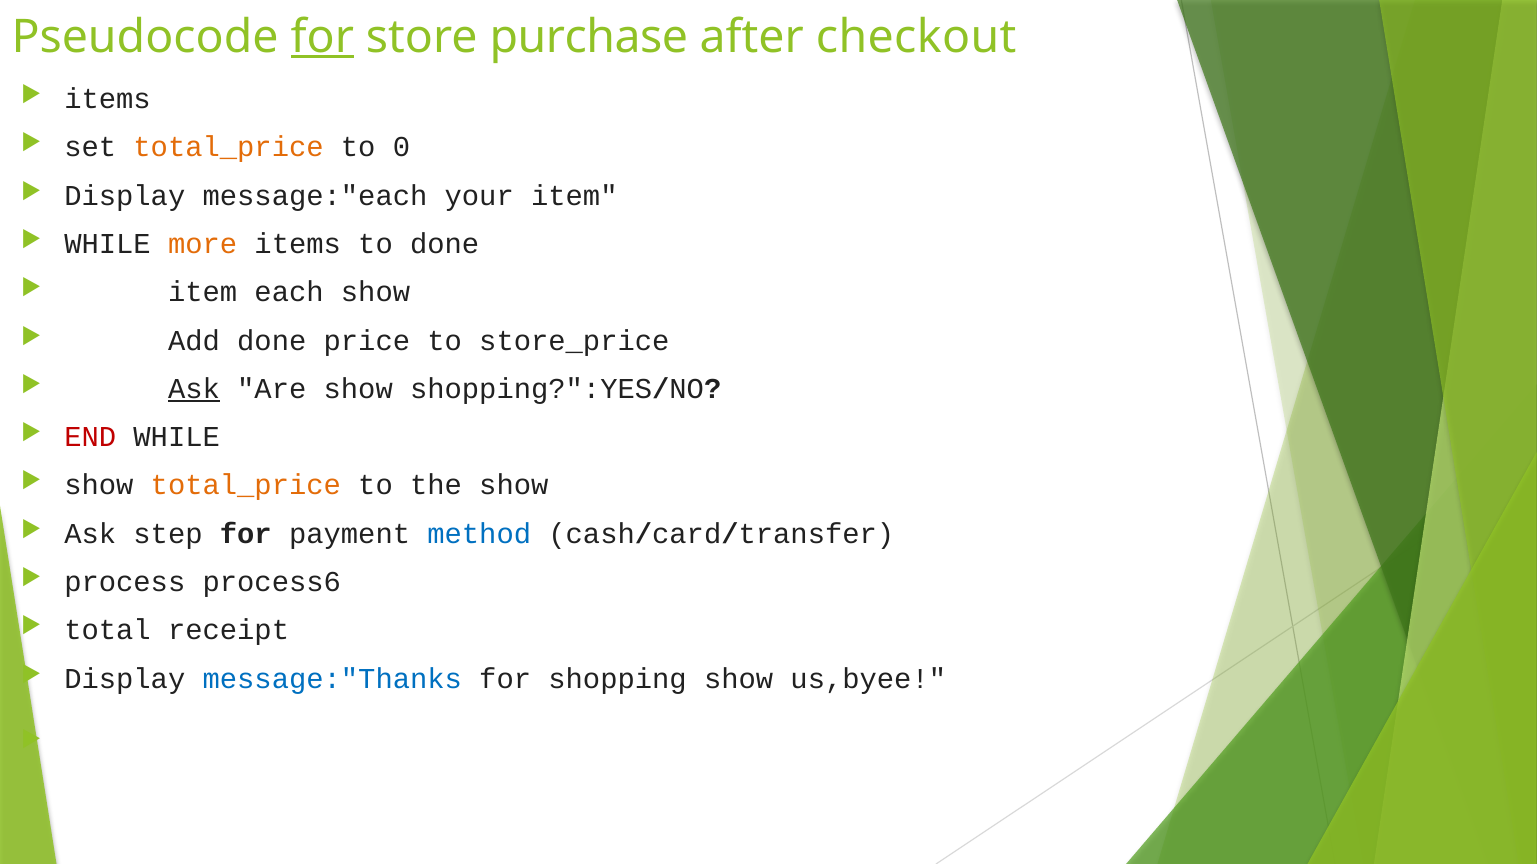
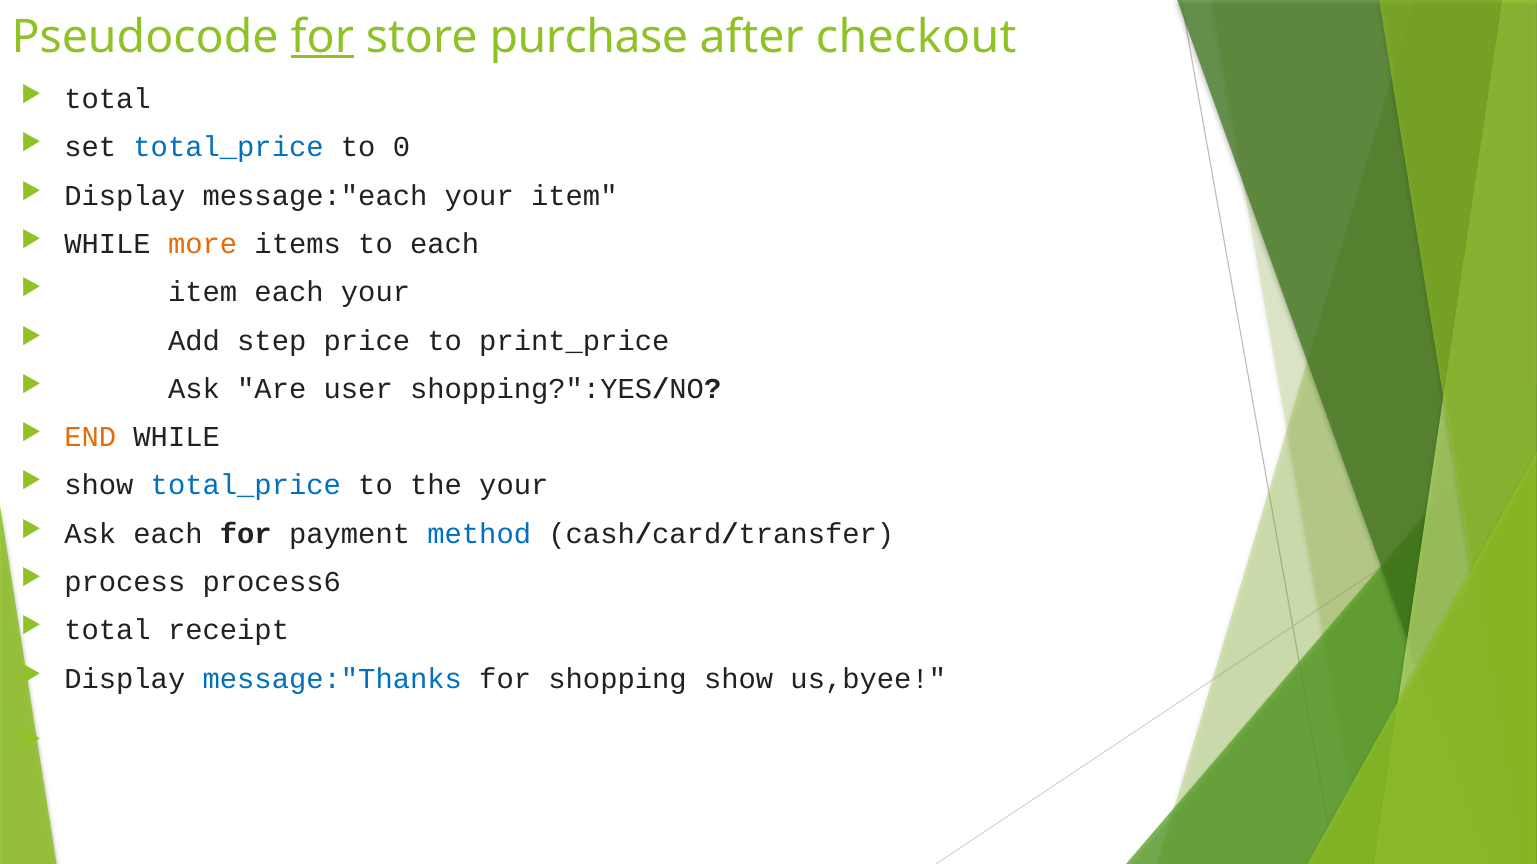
items: items -> total (107, 99)
total_price colour: orange -> blue (229, 147)
to done: done -> each (445, 244)
each show: show -> your (376, 292)
Add done: done -> step (272, 341)
store_price: store_price -> print_price (574, 341)
Ask underline: present -> none (194, 389)
Are show: show -> user (358, 389)
END colour: red -> orange (90, 437)
total_price colour: orange -> blue (246, 486)
the show: show -> your (514, 486)
Ask step: step -> each (168, 534)
